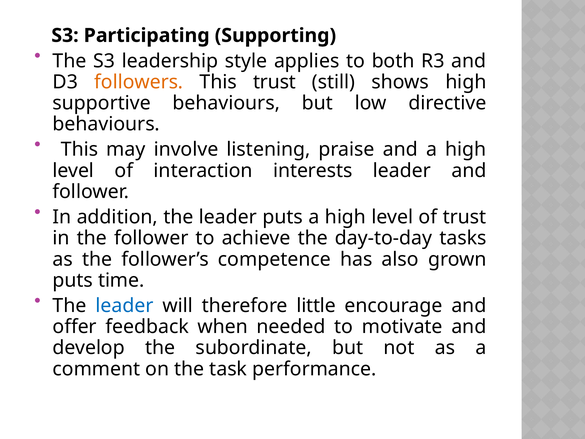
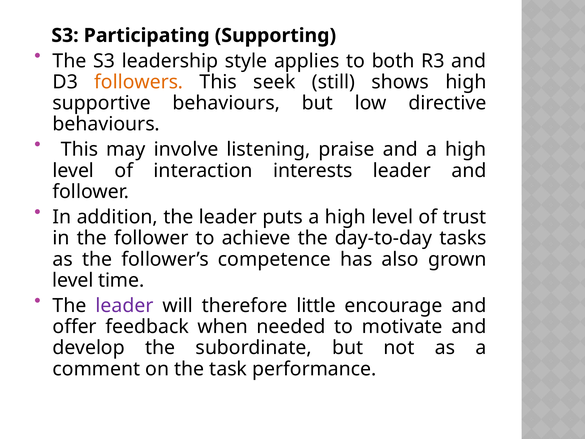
This trust: trust -> seek (274, 82)
puts: puts -> level (73, 280)
leader colour: blue -> purple (124, 306)
